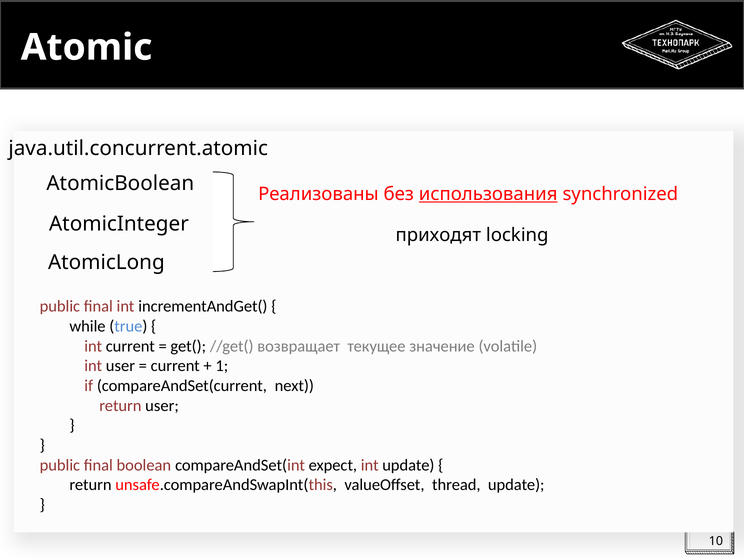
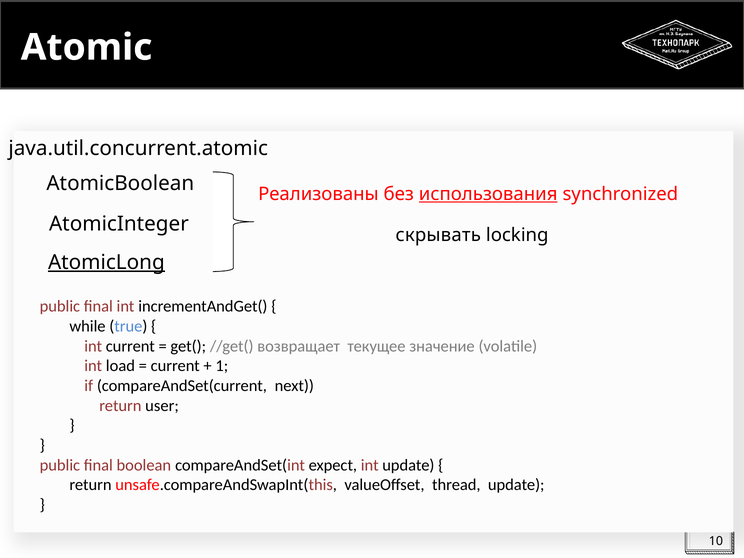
приходят: приходят -> скрывать (438, 235)
AtomicLong underline: none -> present (106, 262)
int user: user -> load (120, 366)
